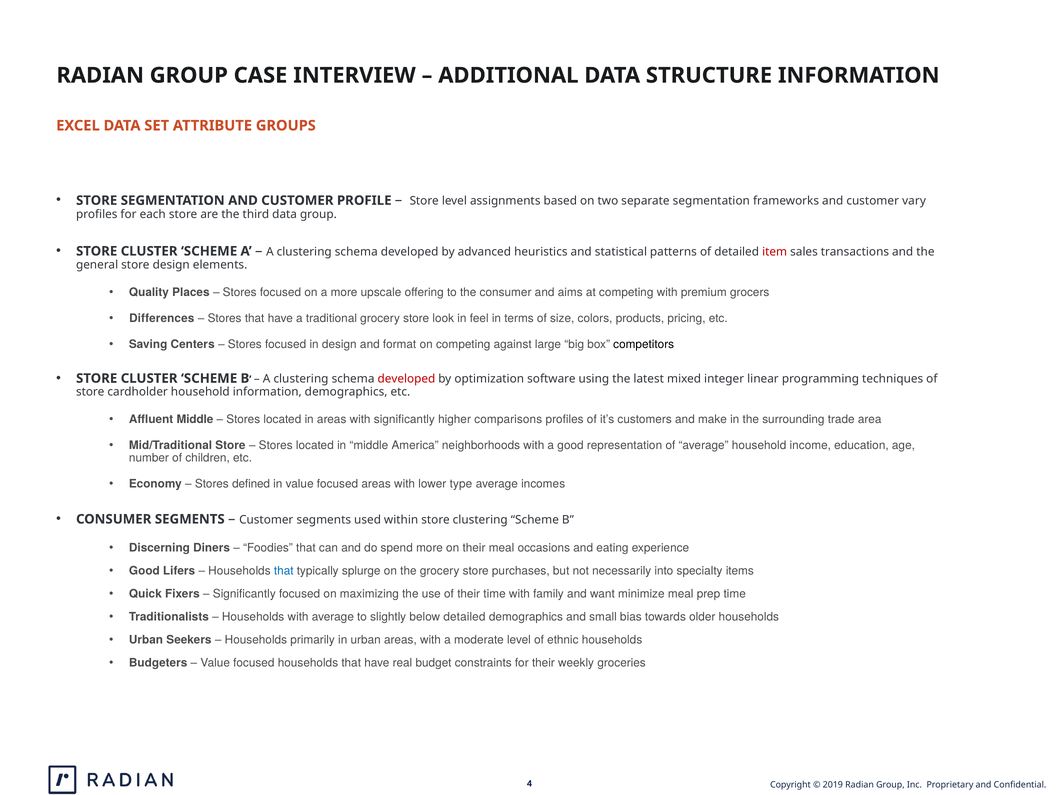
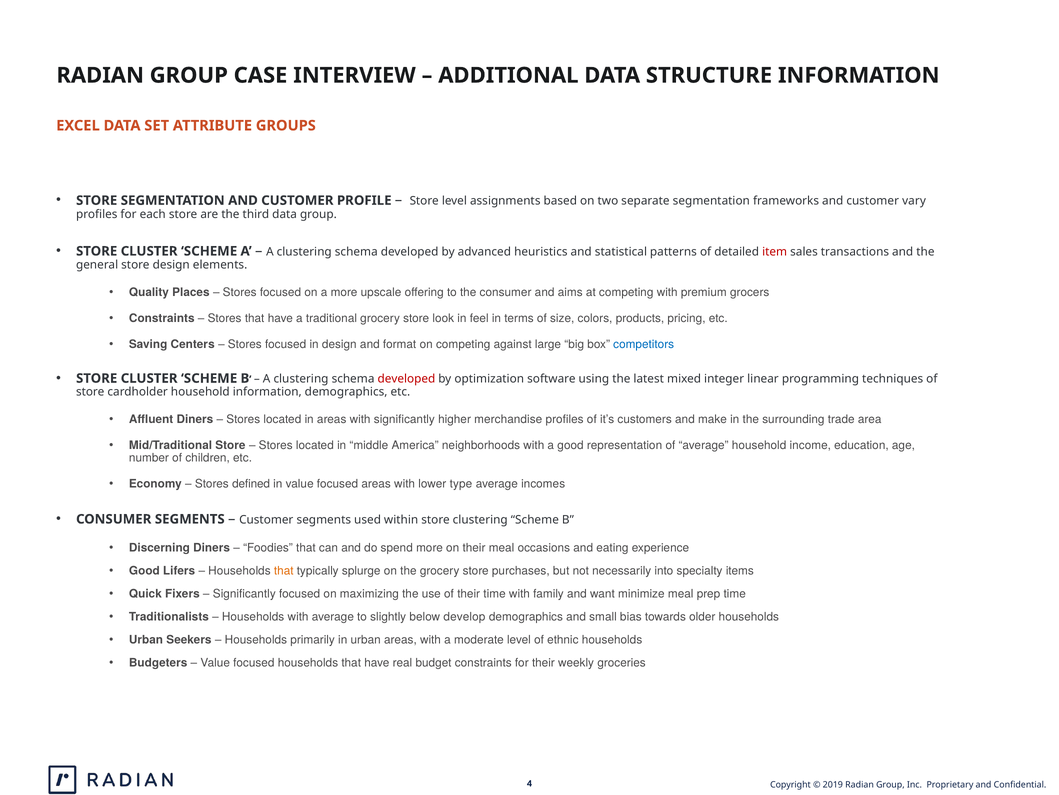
Differences: Differences -> Constraints (162, 318)
competitors colour: black -> blue (644, 344)
Affluent Middle: Middle -> Diners (195, 419)
comparisons: comparisons -> merchandise (508, 419)
that colour: blue -> orange (284, 570)
below detailed: detailed -> develop (464, 616)
